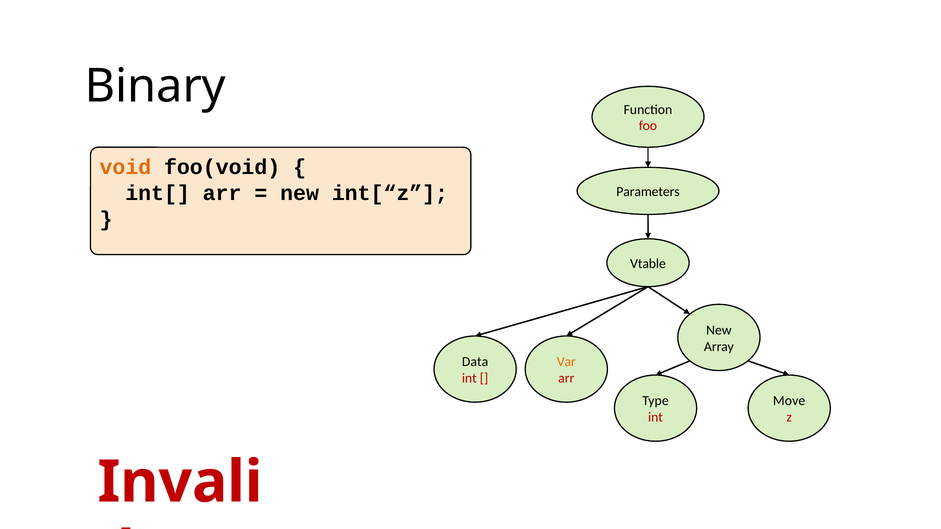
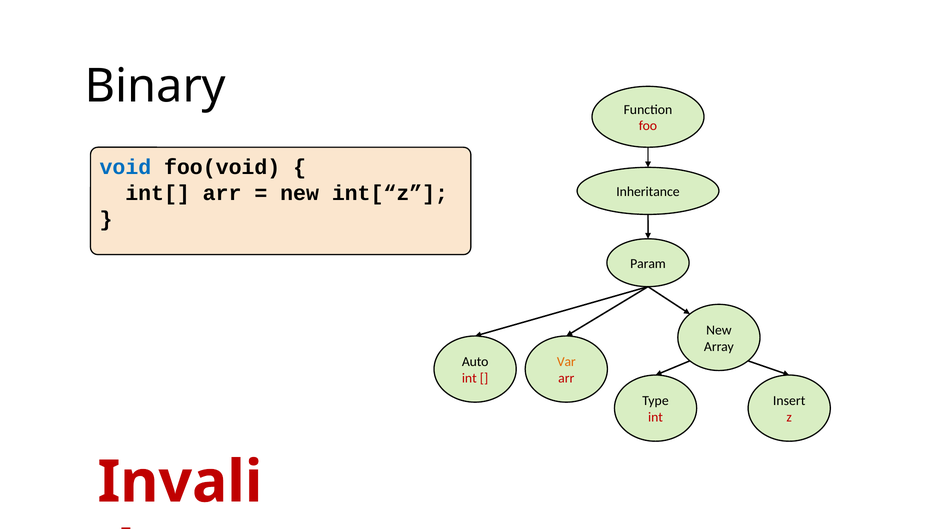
void colour: orange -> blue (125, 167)
Parameters: Parameters -> Inheritance (648, 192)
Vtable: Vtable -> Param (648, 264)
Data: Data -> Auto (475, 362)
Move: Move -> Insert (789, 401)
